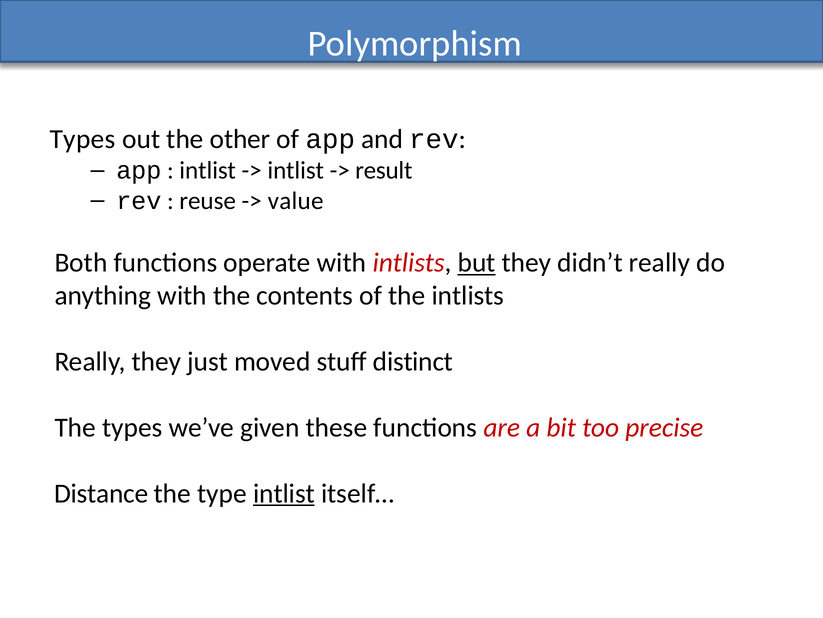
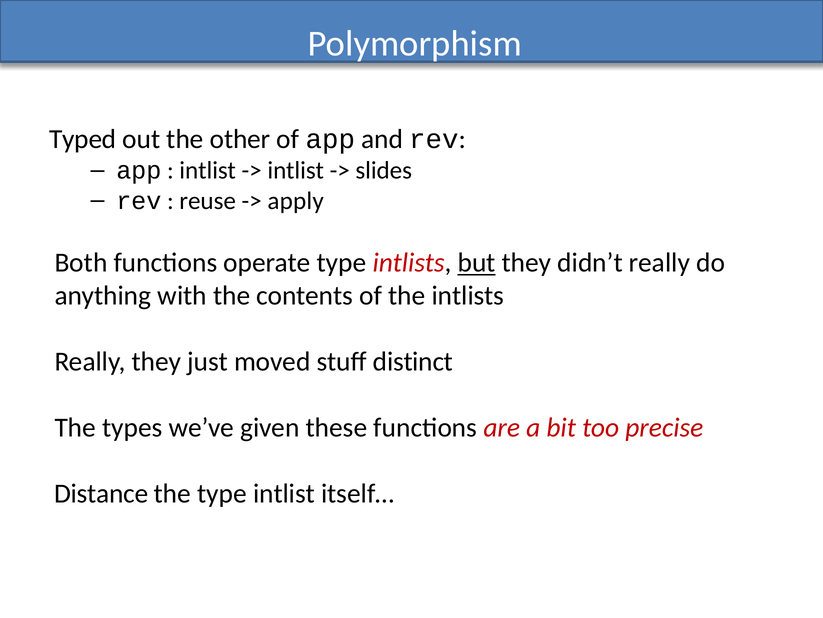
Types: Types -> Typed (83, 139)
result: result -> slides (384, 170)
value: value -> apply (296, 201)
operate with: with -> type (341, 263)
intlist underline: present -> none (284, 493)
